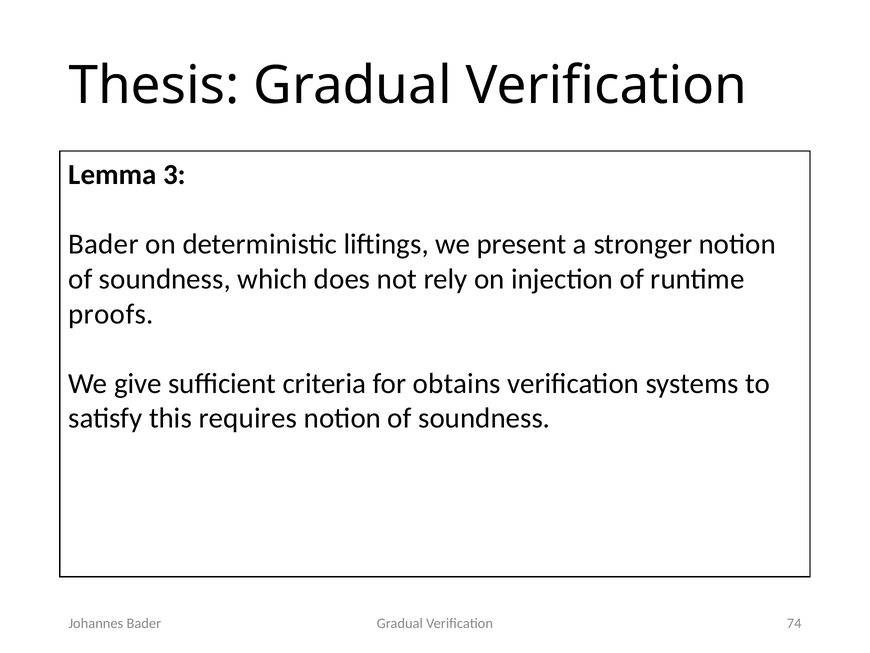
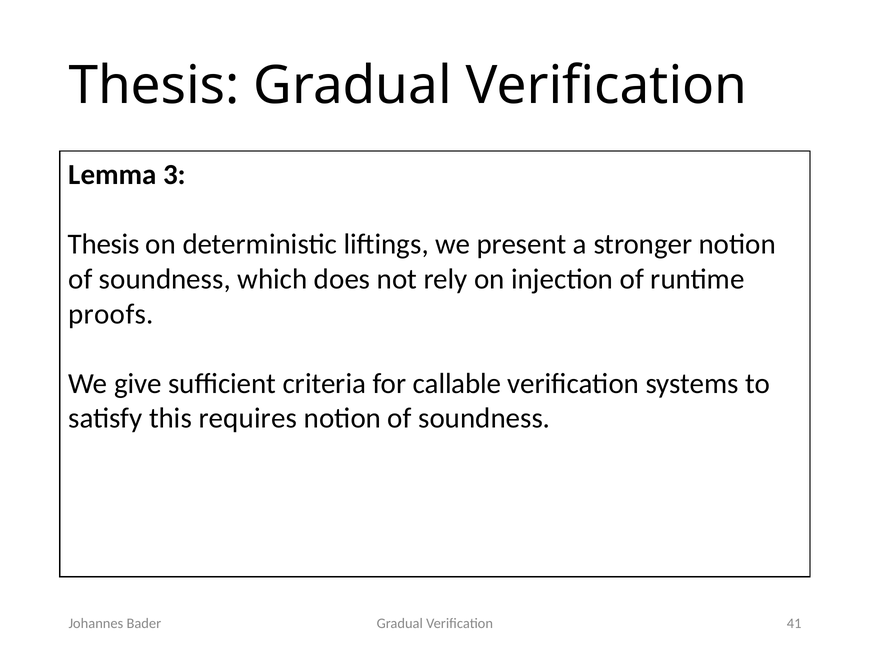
Bader: Bader -> Thesis (104, 244)
obtains: obtains -> callable (457, 383)
74: 74 -> 41 (794, 623)
